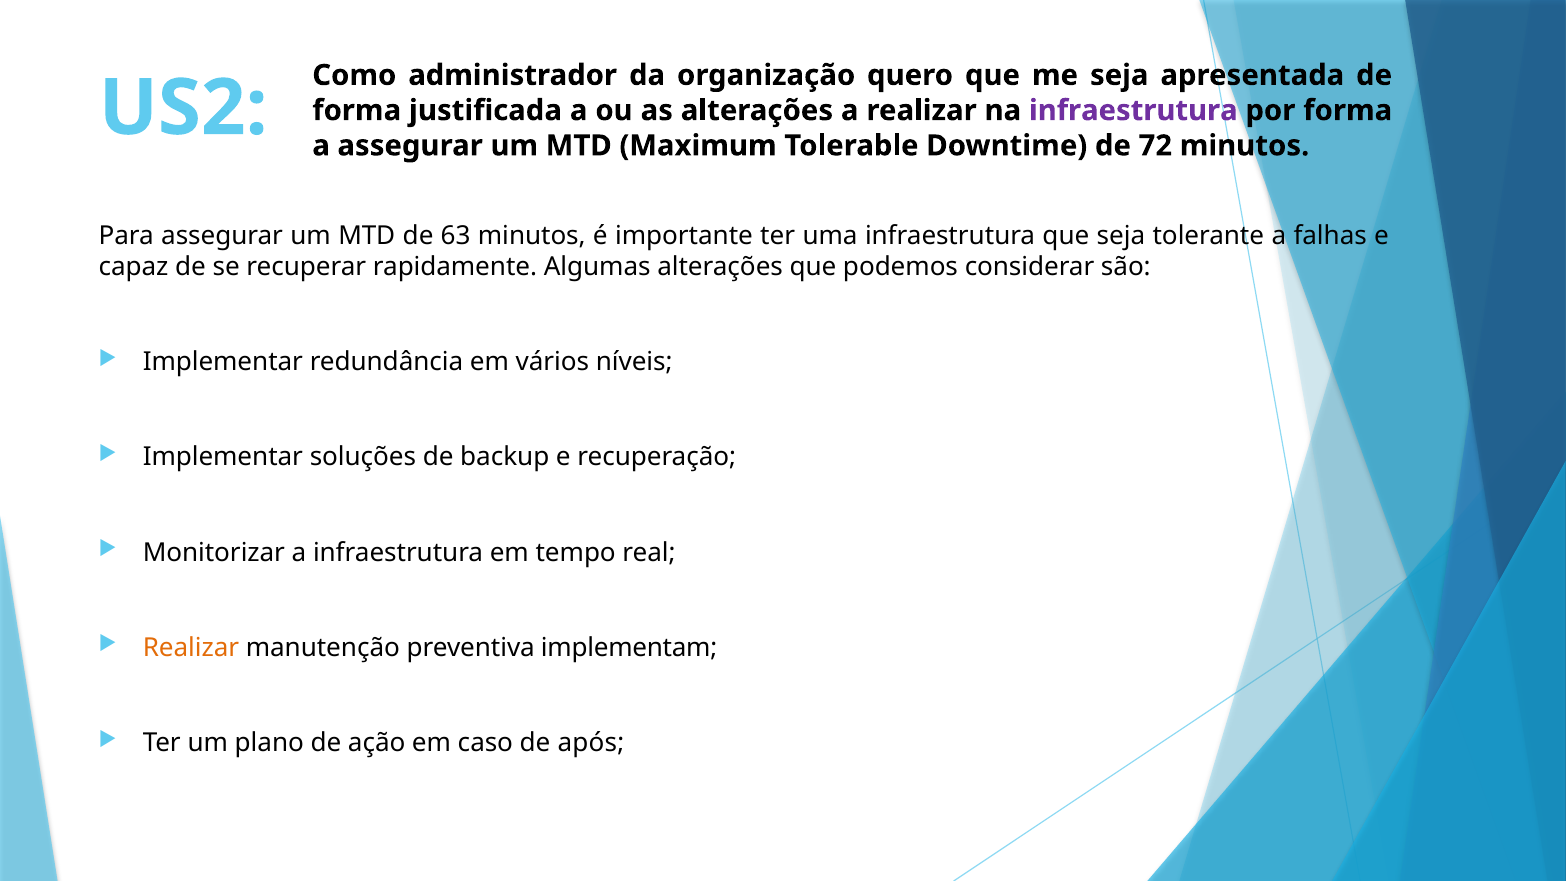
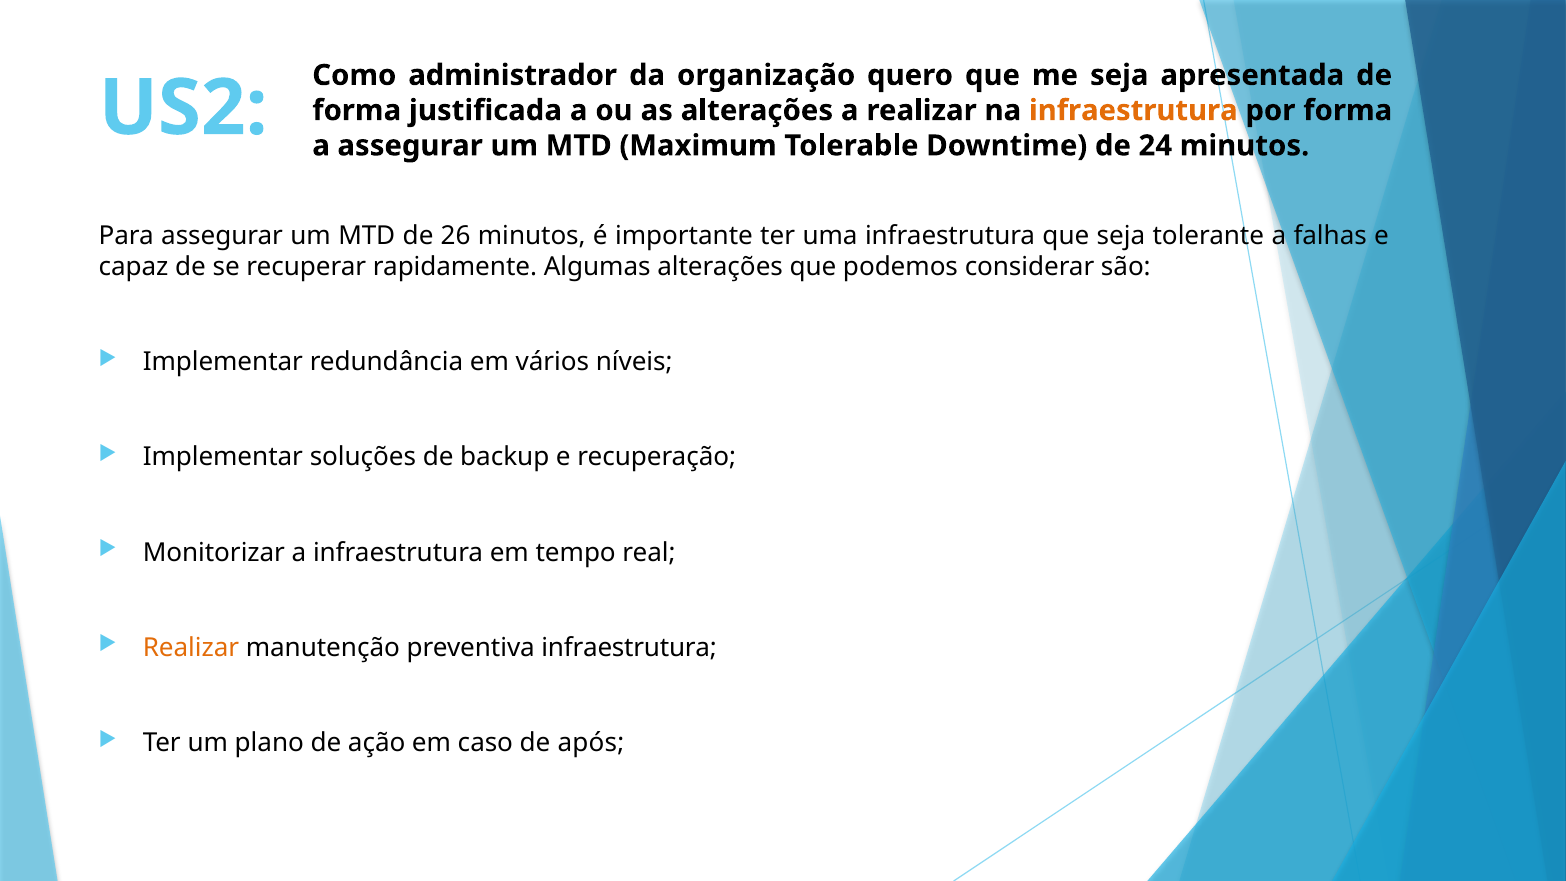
infraestrutura colour: purple -> orange (1133, 110)
72: 72 -> 24 (1155, 146)
63: 63 -> 26 (456, 236)
preventiva implementam: implementam -> infraestrutura (629, 648)
